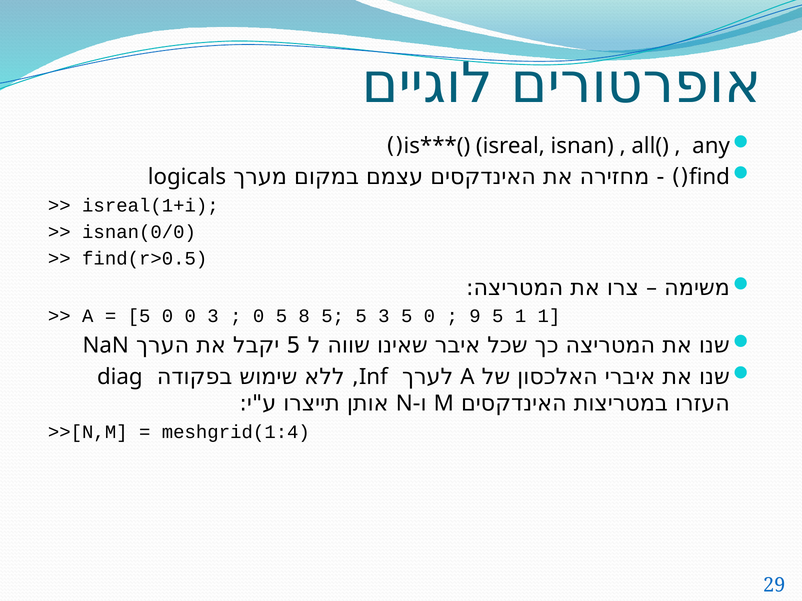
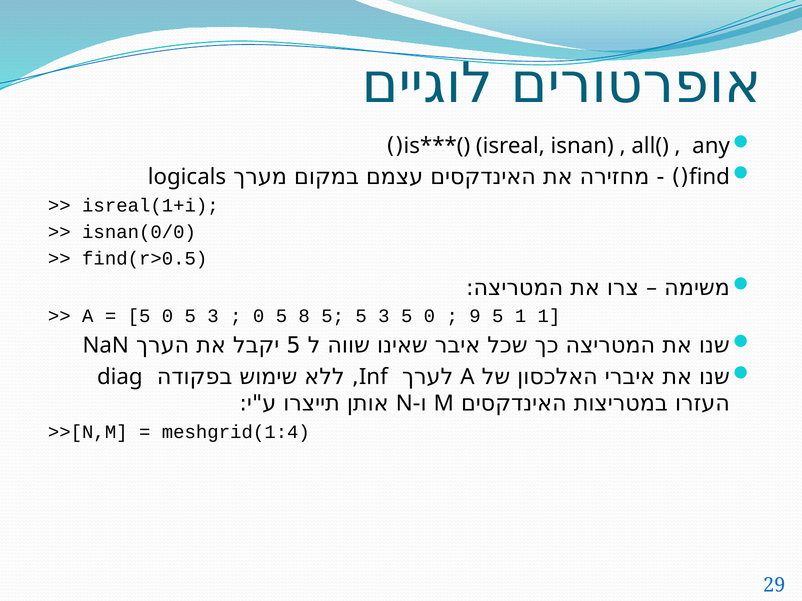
5 0 0: 0 -> 5 (190, 316)
